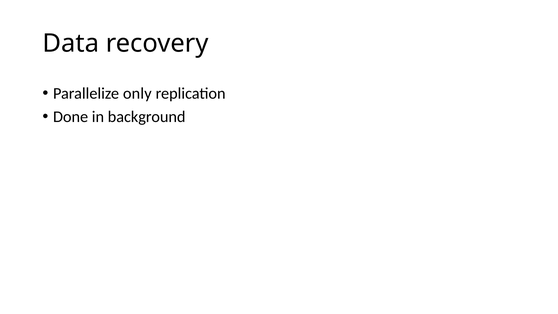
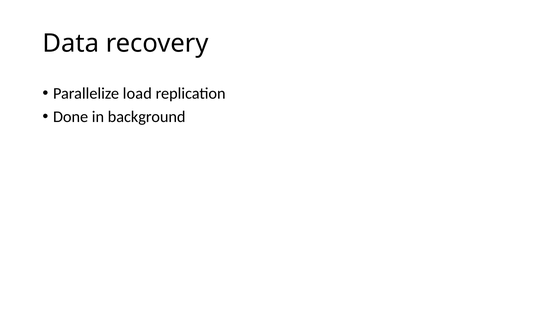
only: only -> load (137, 93)
